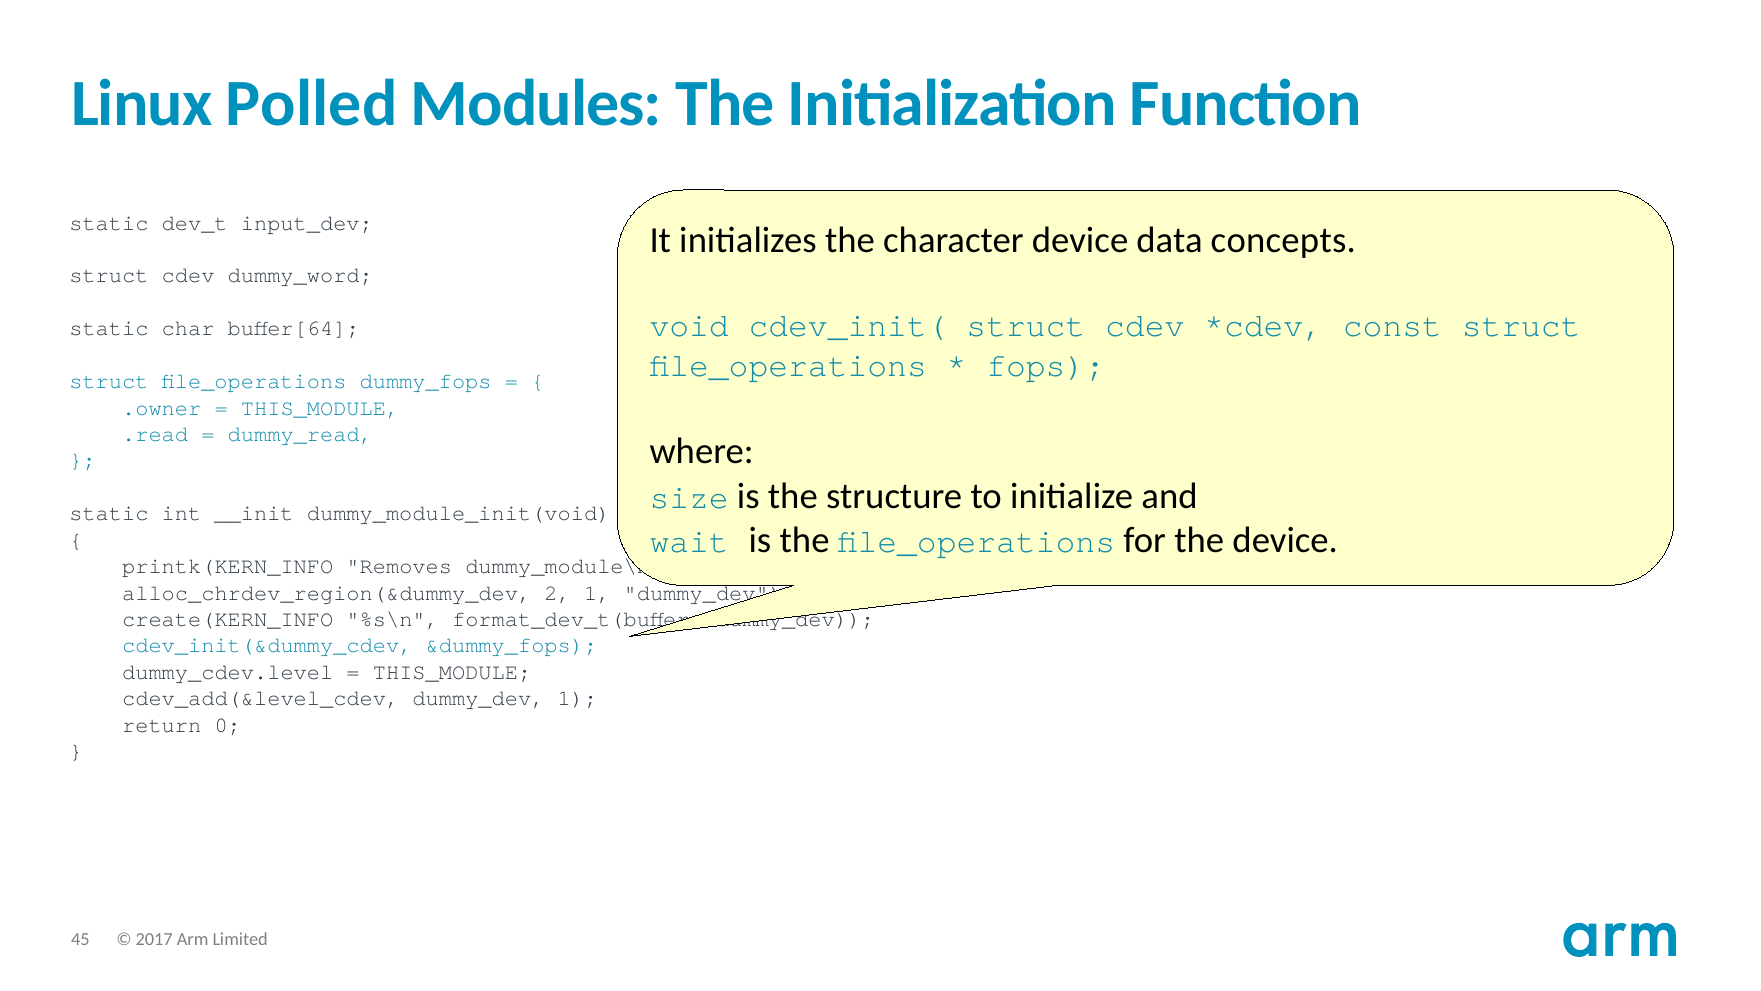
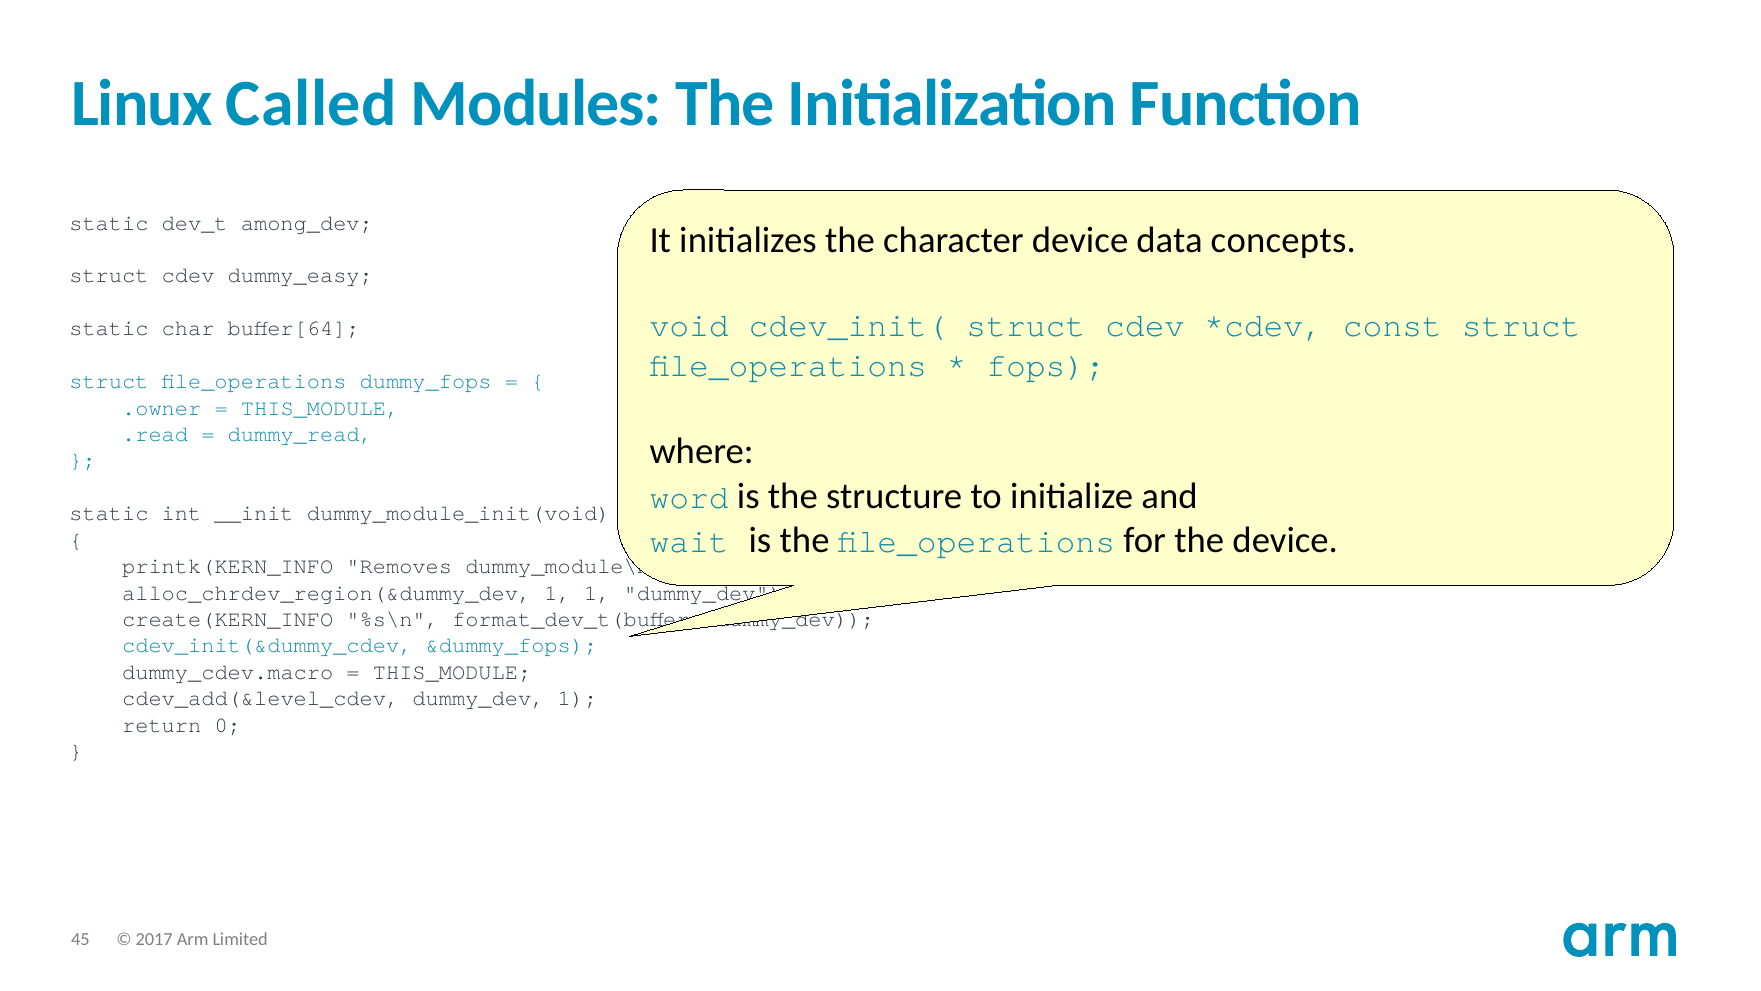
Polled: Polled -> Called (311, 104)
input_dev: input_dev -> among_dev (307, 223)
dummy_word: dummy_word -> dummy_easy (300, 276)
size: size -> word (689, 497)
alloc_chrdev_region(&dummy_dev 2: 2 -> 1 (558, 593)
dummy_cdev.level: dummy_cdev.level -> dummy_cdev.macro (228, 672)
